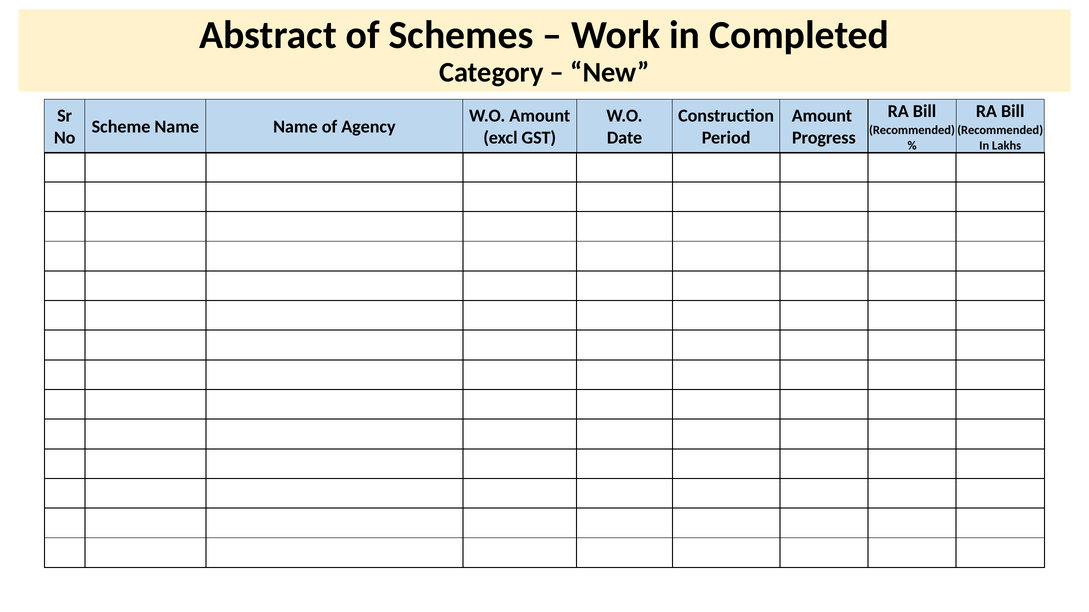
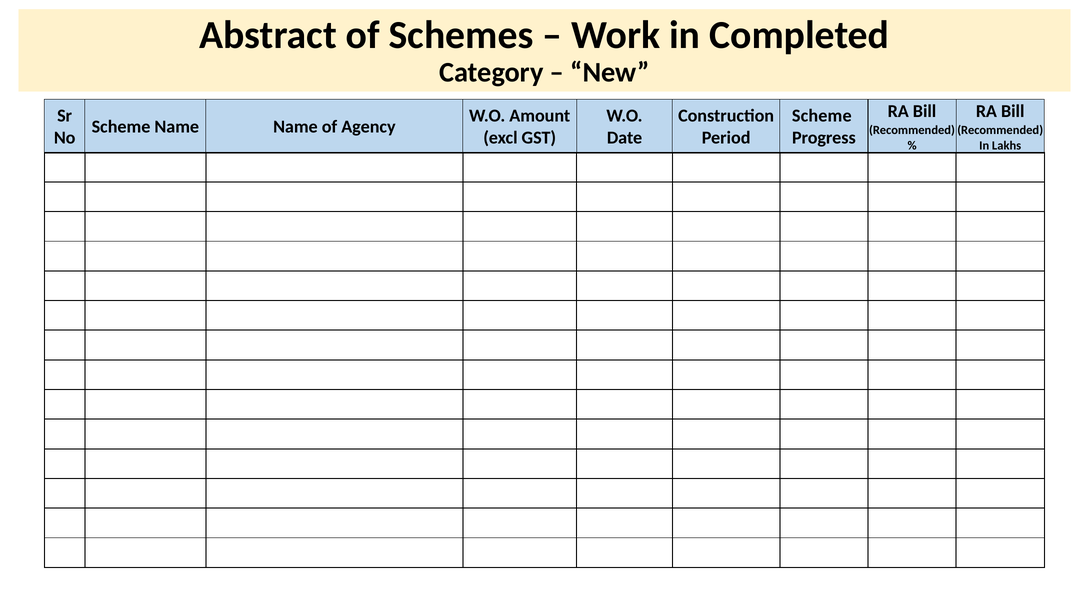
Amount: Amount -> Scheme (822, 116)
